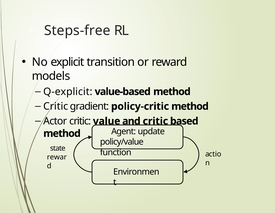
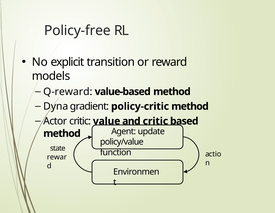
Steps-free: Steps-free -> Policy-free (77, 31)
Q-explicit: Q-explicit -> Q-reward (68, 91)
Critic: Critic -> Dyna (56, 106)
